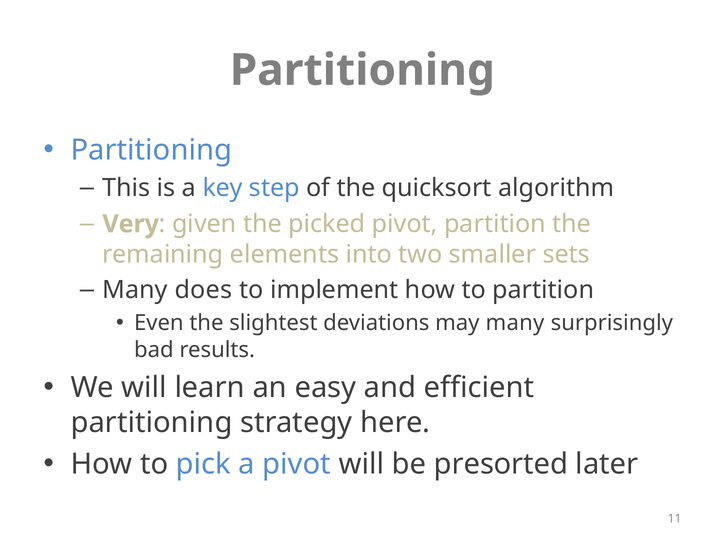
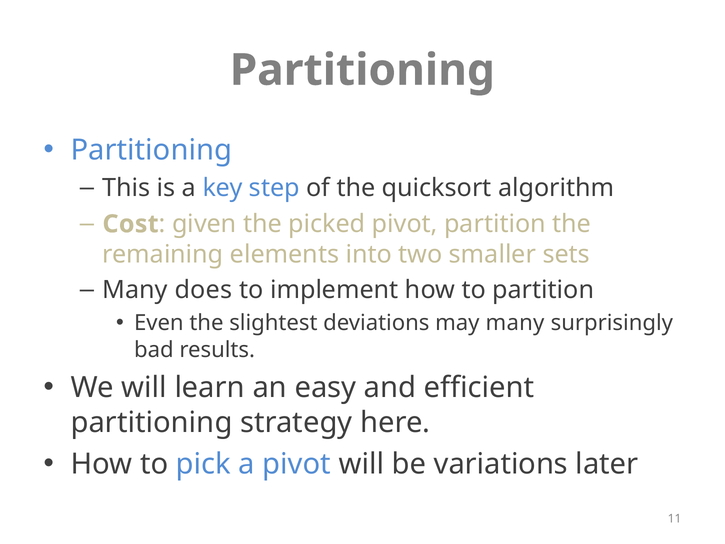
Very: Very -> Cost (131, 224)
presorted: presorted -> variations (501, 464)
